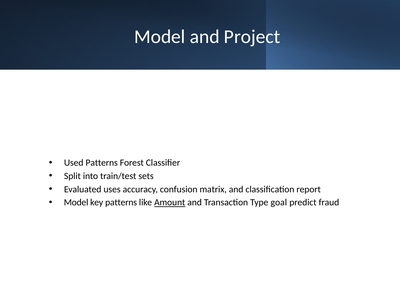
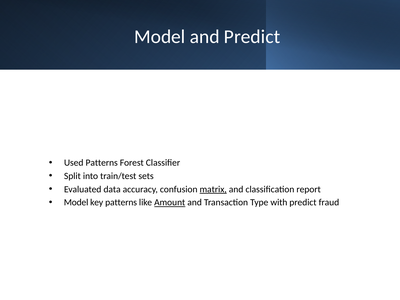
and Project: Project -> Predict (252, 37)
uses: uses -> data (112, 189)
matrix underline: none -> present (213, 189)
goal: goal -> with (279, 202)
